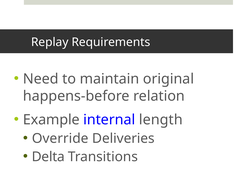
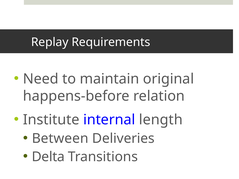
Example: Example -> Institute (51, 120)
Override: Override -> Between (60, 139)
